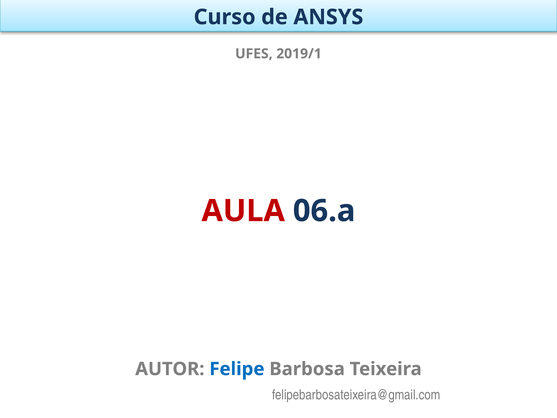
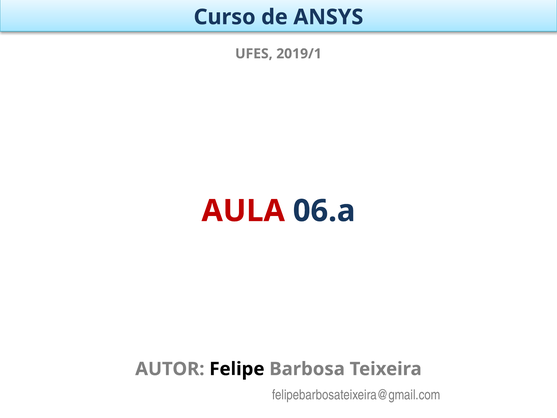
Felipe colour: blue -> black (237, 369)
